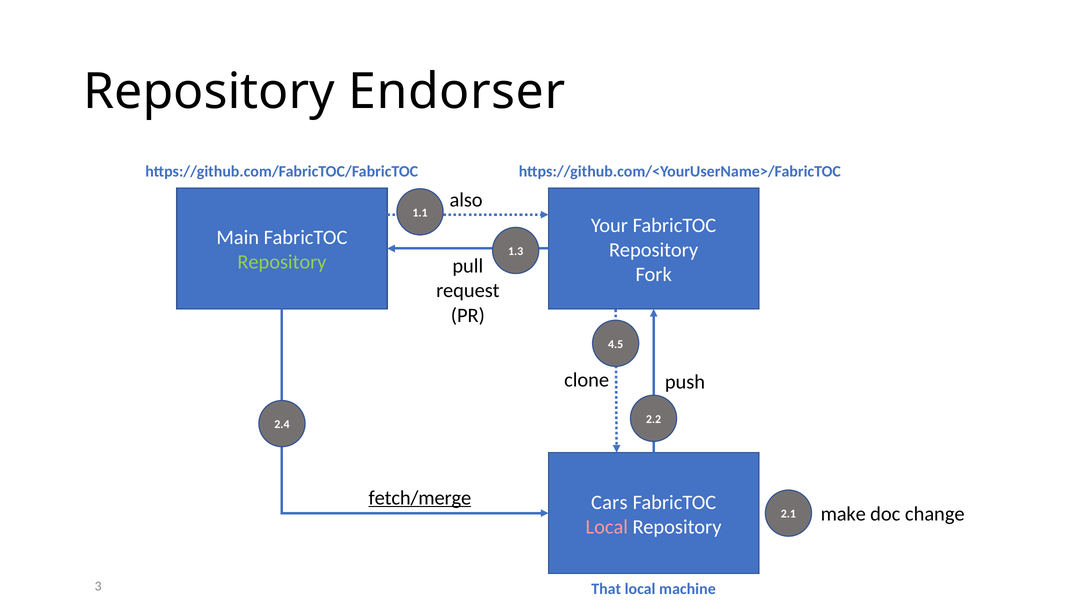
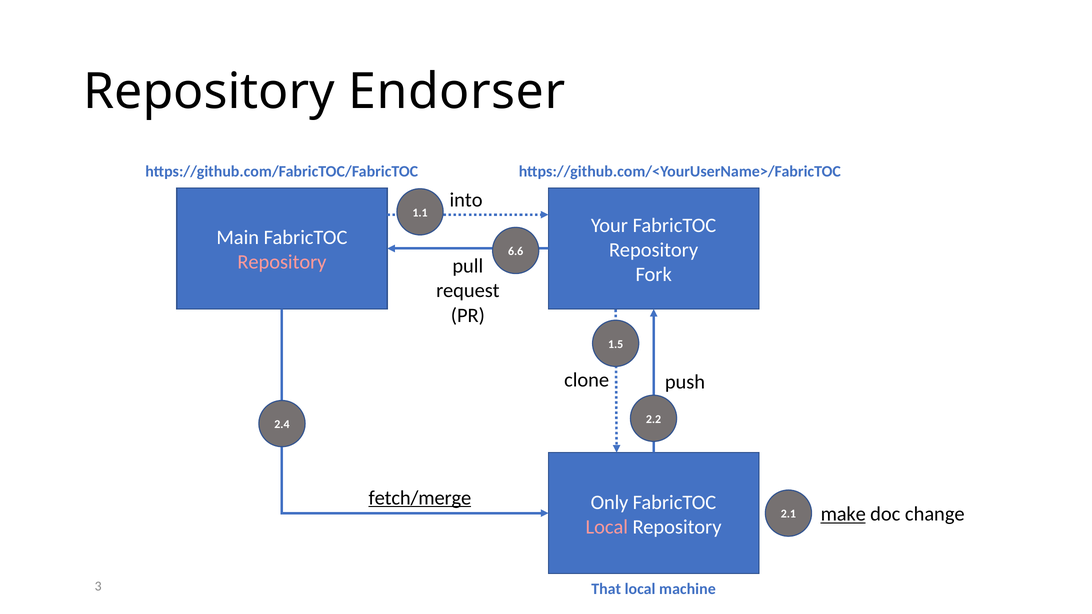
also: also -> into (466, 200)
1.3: 1.3 -> 6.6 (516, 251)
Repository colour: light green -> pink (282, 262)
4.5: 4.5 -> 1.5 (616, 344)
Cars: Cars -> Only (610, 502)
make underline: none -> present (843, 514)
